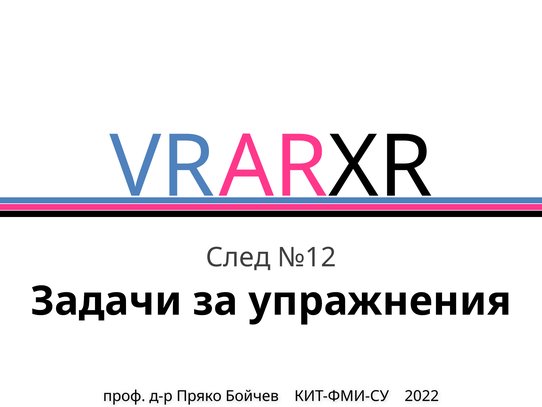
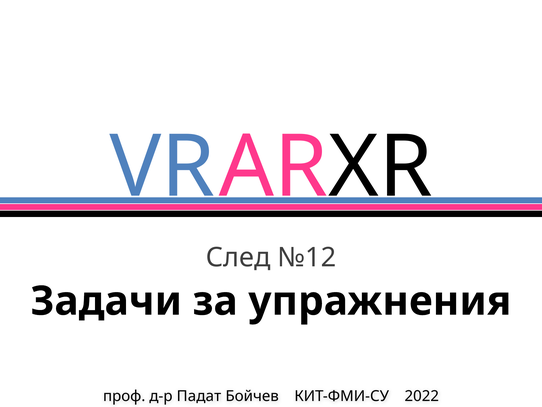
Пряко: Пряко -> Падат (199, 396)
